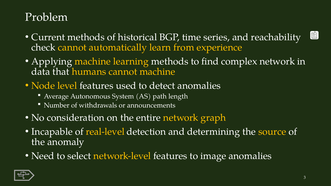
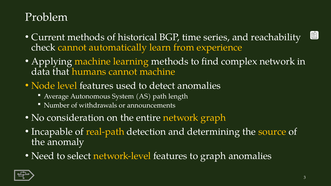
real-level: real-level -> real-path (105, 132)
to image: image -> graph (213, 156)
